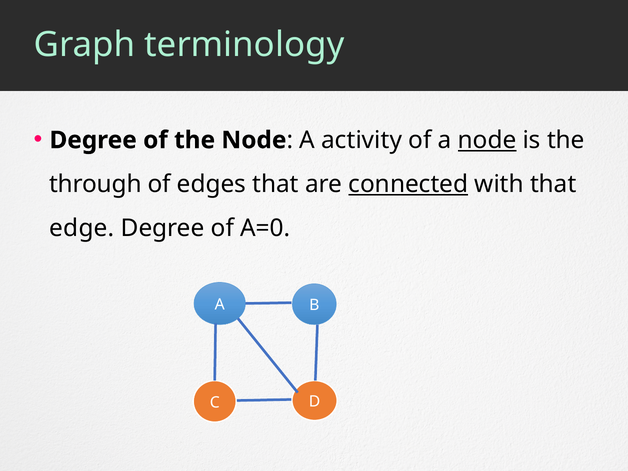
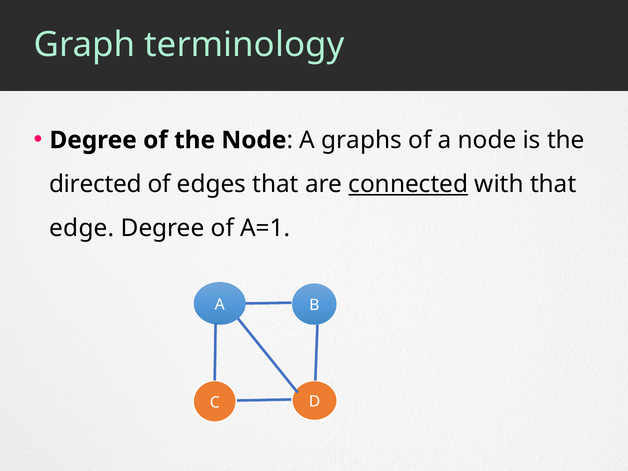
activity: activity -> graphs (362, 140)
node underline: present -> none (487, 140)
through: through -> directed (95, 184)
A=0: A=0 -> A=1 (265, 228)
